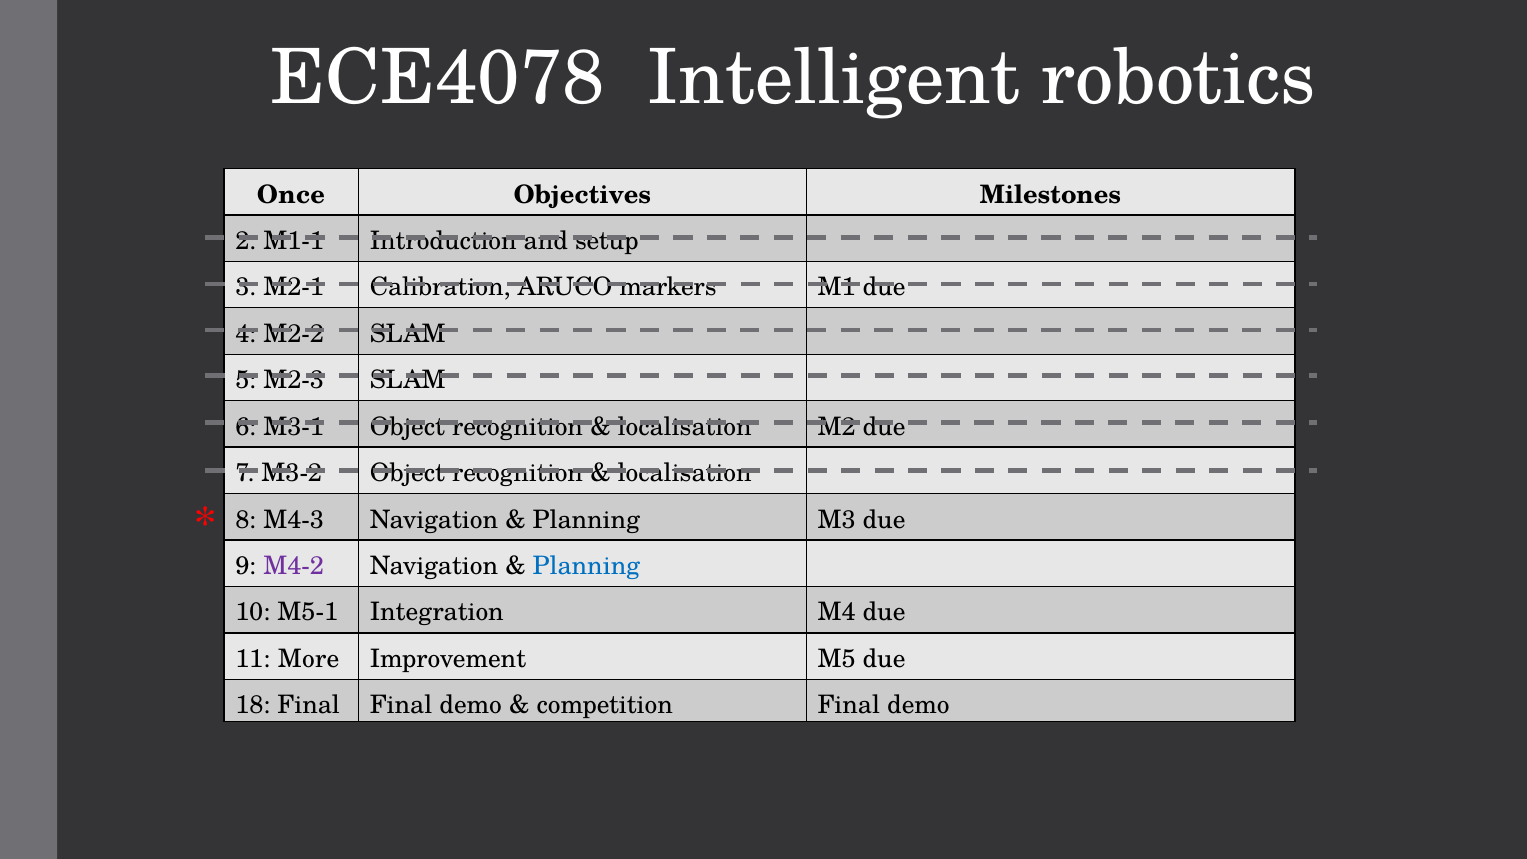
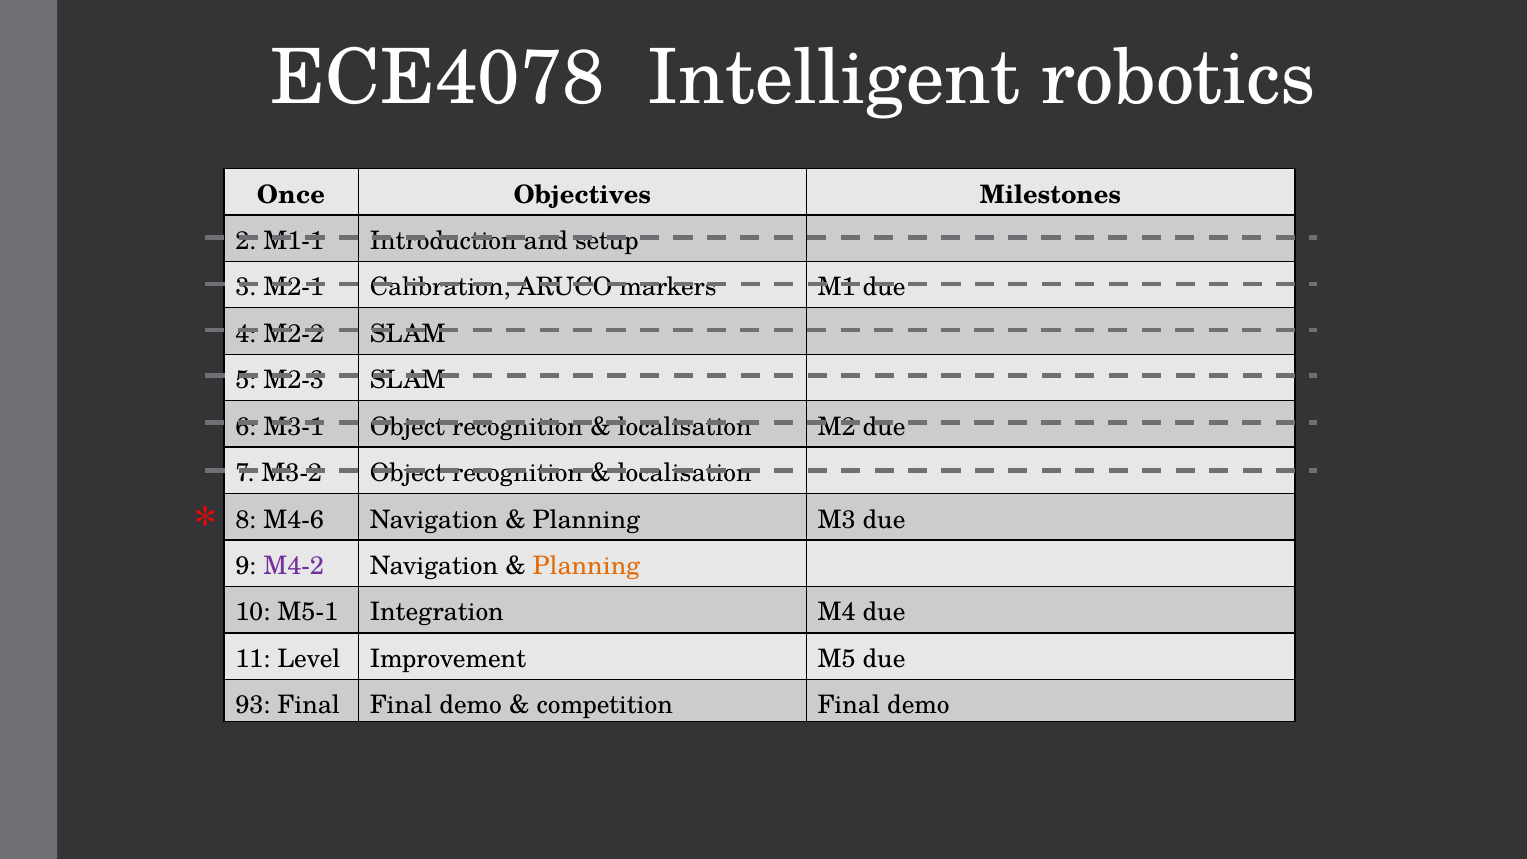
M4-3: M4-3 -> M4-6 (294, 520)
Planning colour: blue -> orange (586, 566)
More: More -> Level (309, 659)
18: 18 -> 93 (253, 705)
